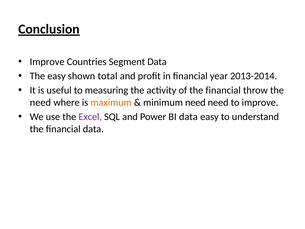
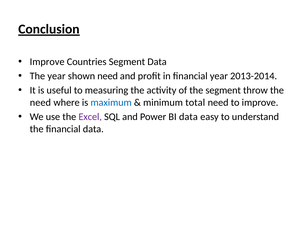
The easy: easy -> year (56, 76)
shown total: total -> need (108, 76)
of the financial: financial -> segment (223, 90)
maximum colour: orange -> blue (111, 102)
minimum need: need -> total (195, 102)
